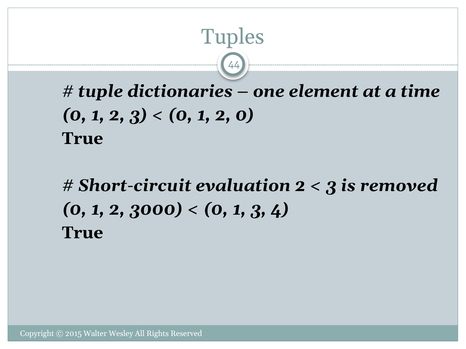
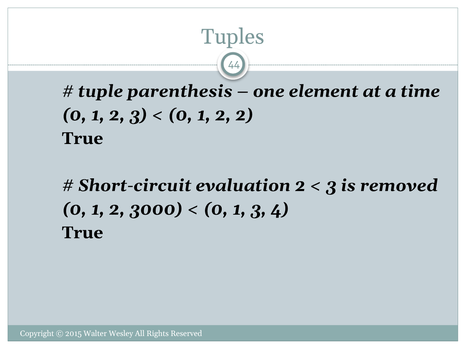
dictionaries: dictionaries -> parenthesis (180, 91)
2 0: 0 -> 2 (245, 115)
